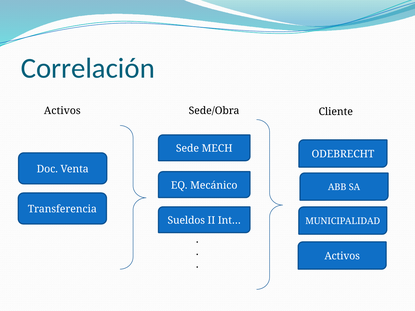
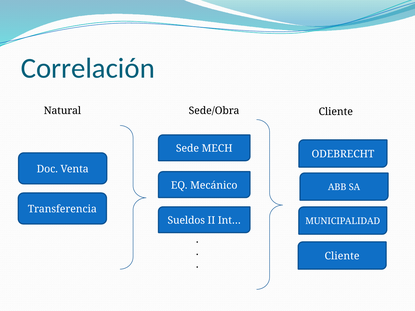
Activos: Activos -> Natural (62, 111)
Activos: Activos -> Cliente (342, 256)
